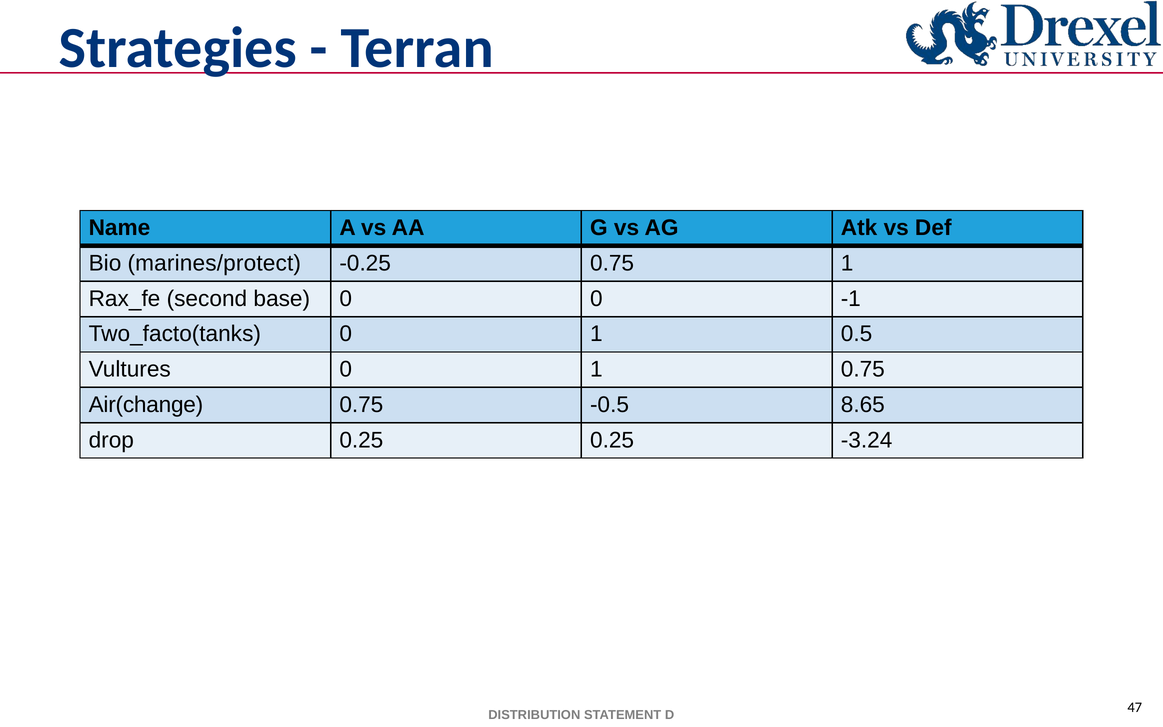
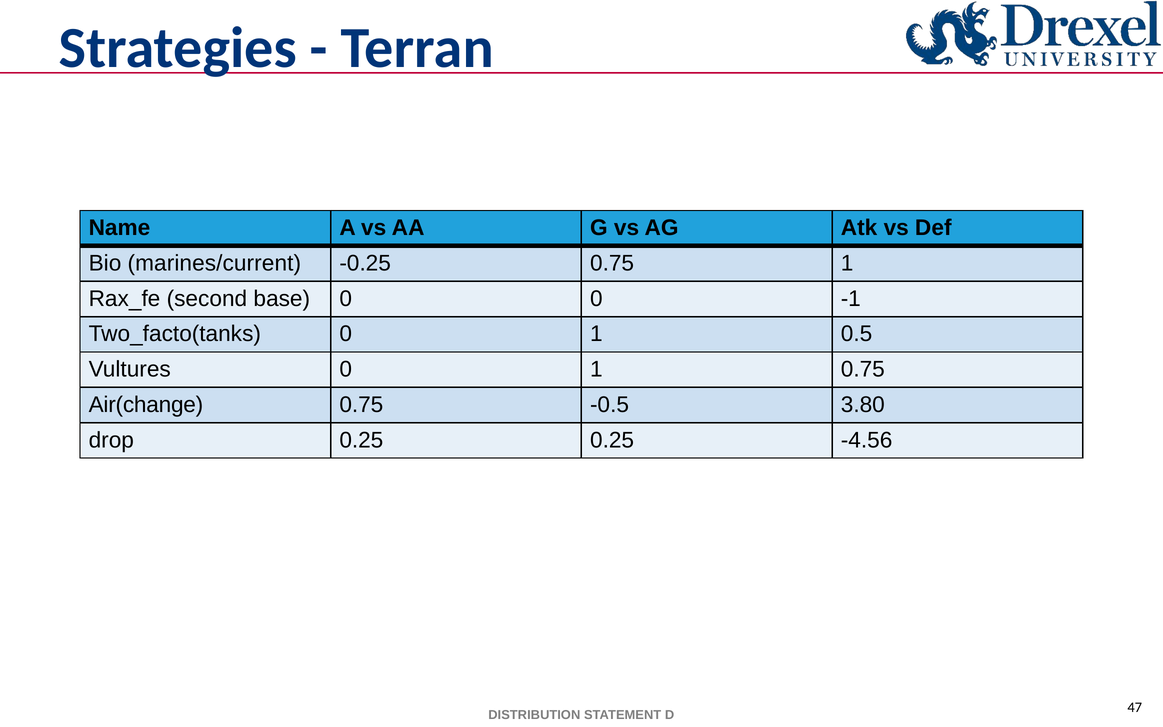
marines/protect: marines/protect -> marines/current (214, 263)
8.65: 8.65 -> 3.80 (863, 405)
-3.24: -3.24 -> -4.56 (867, 440)
